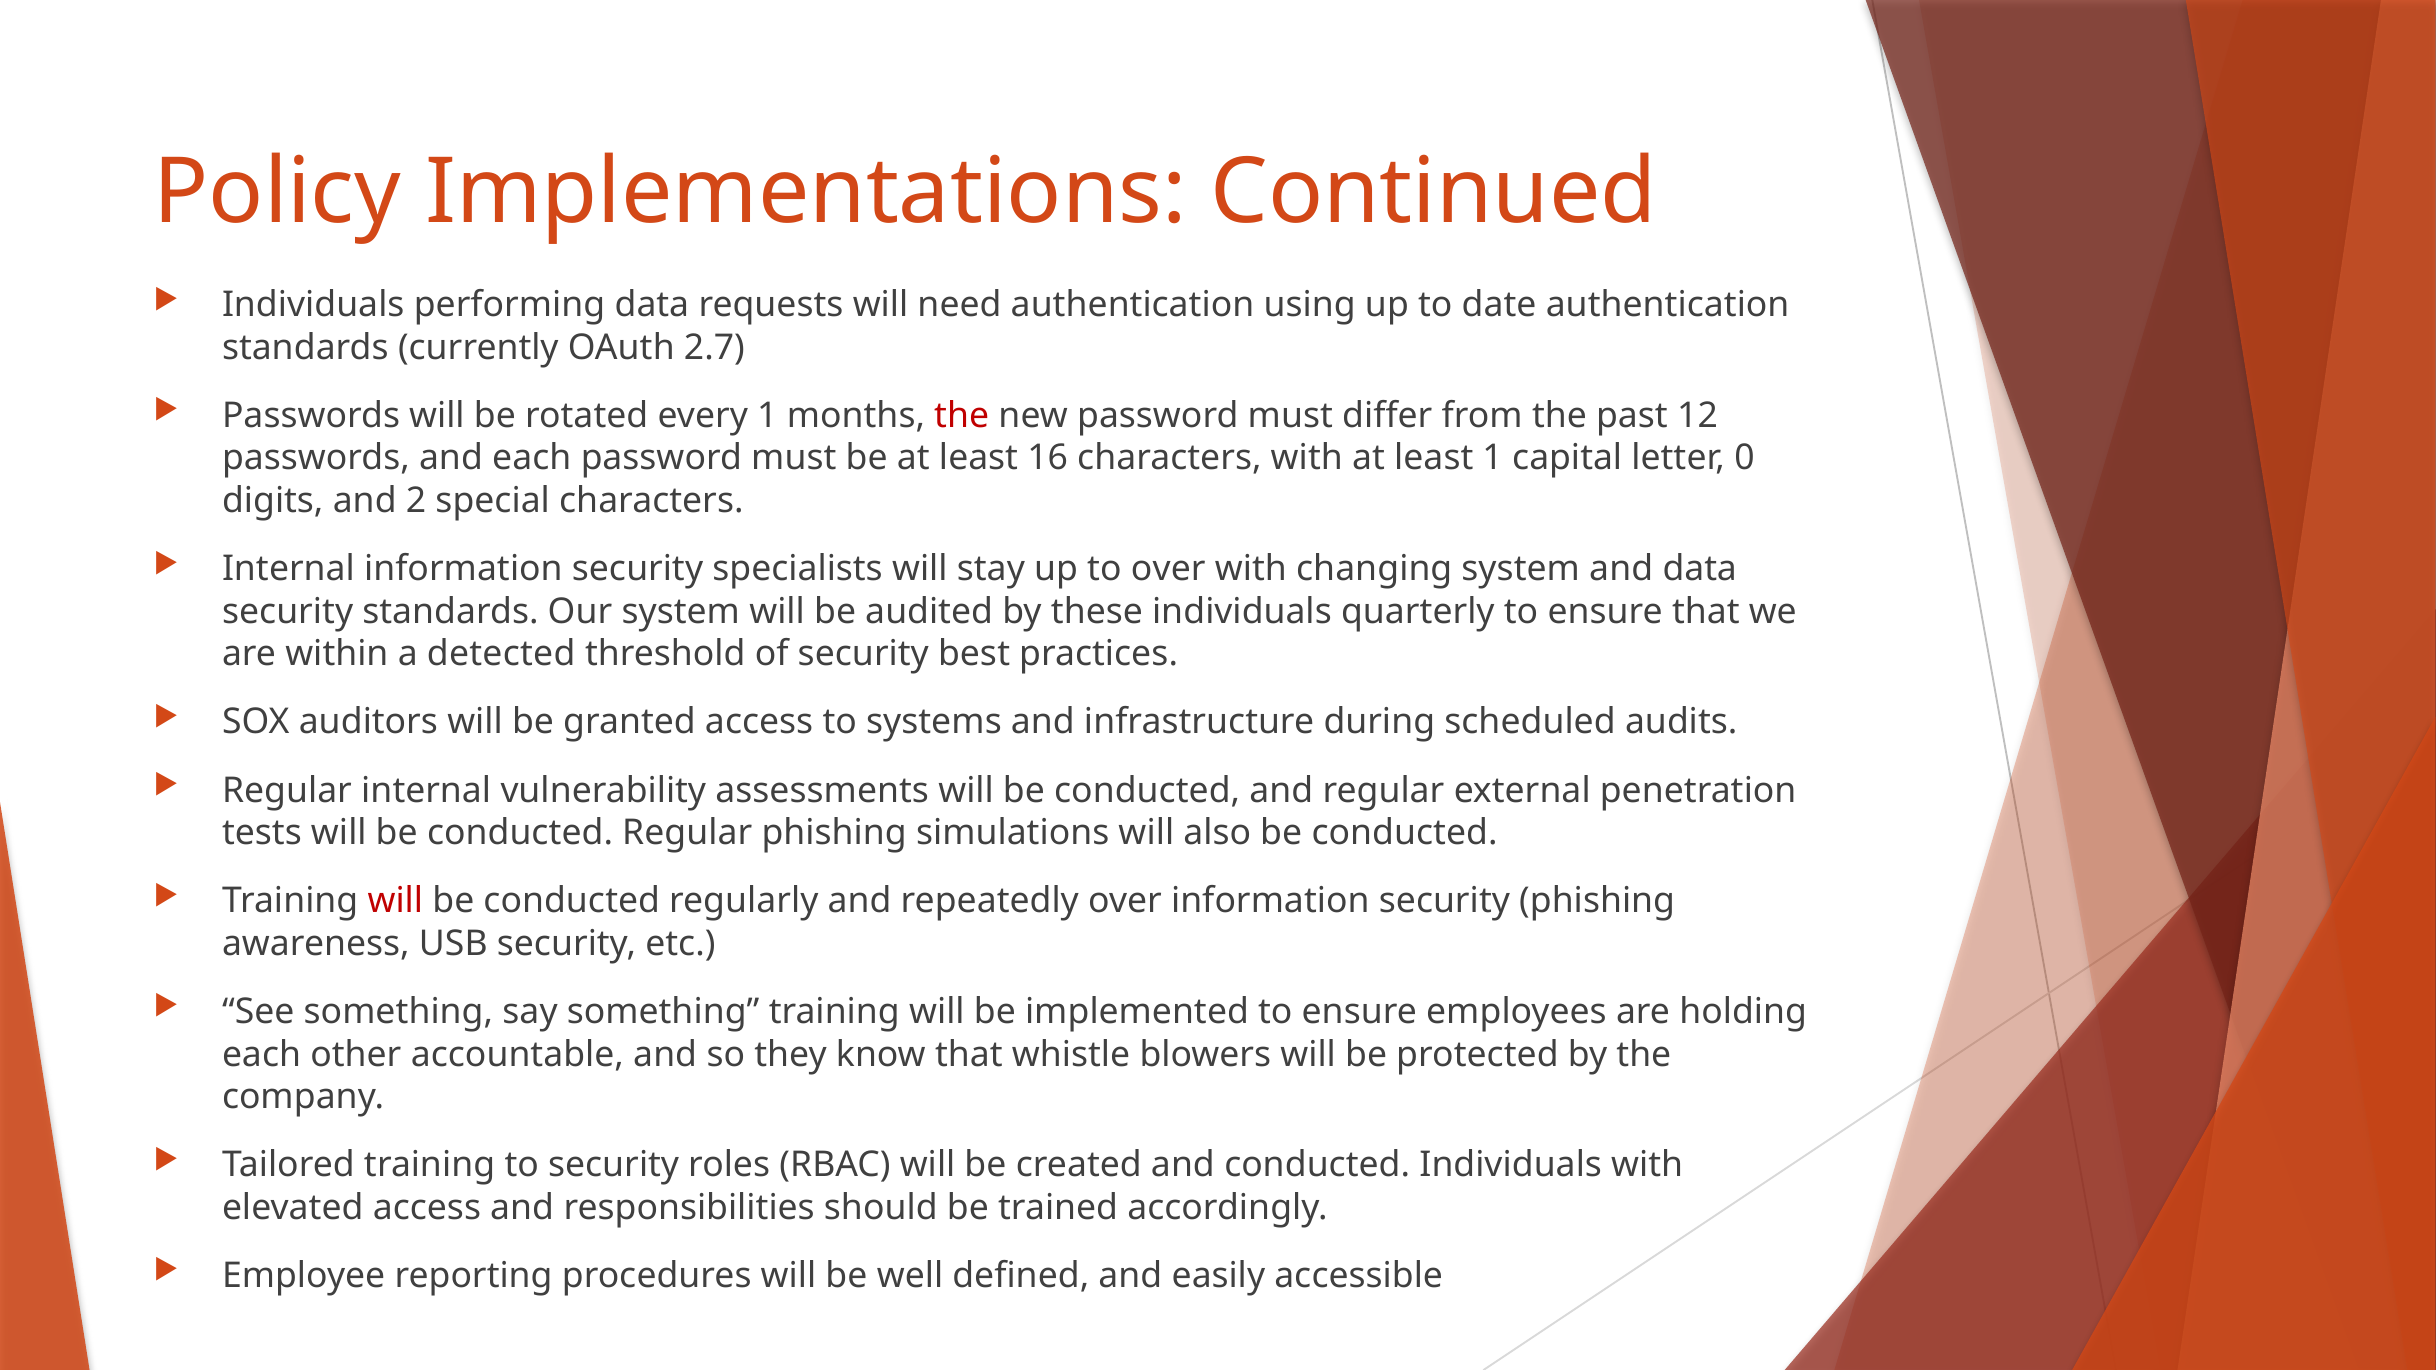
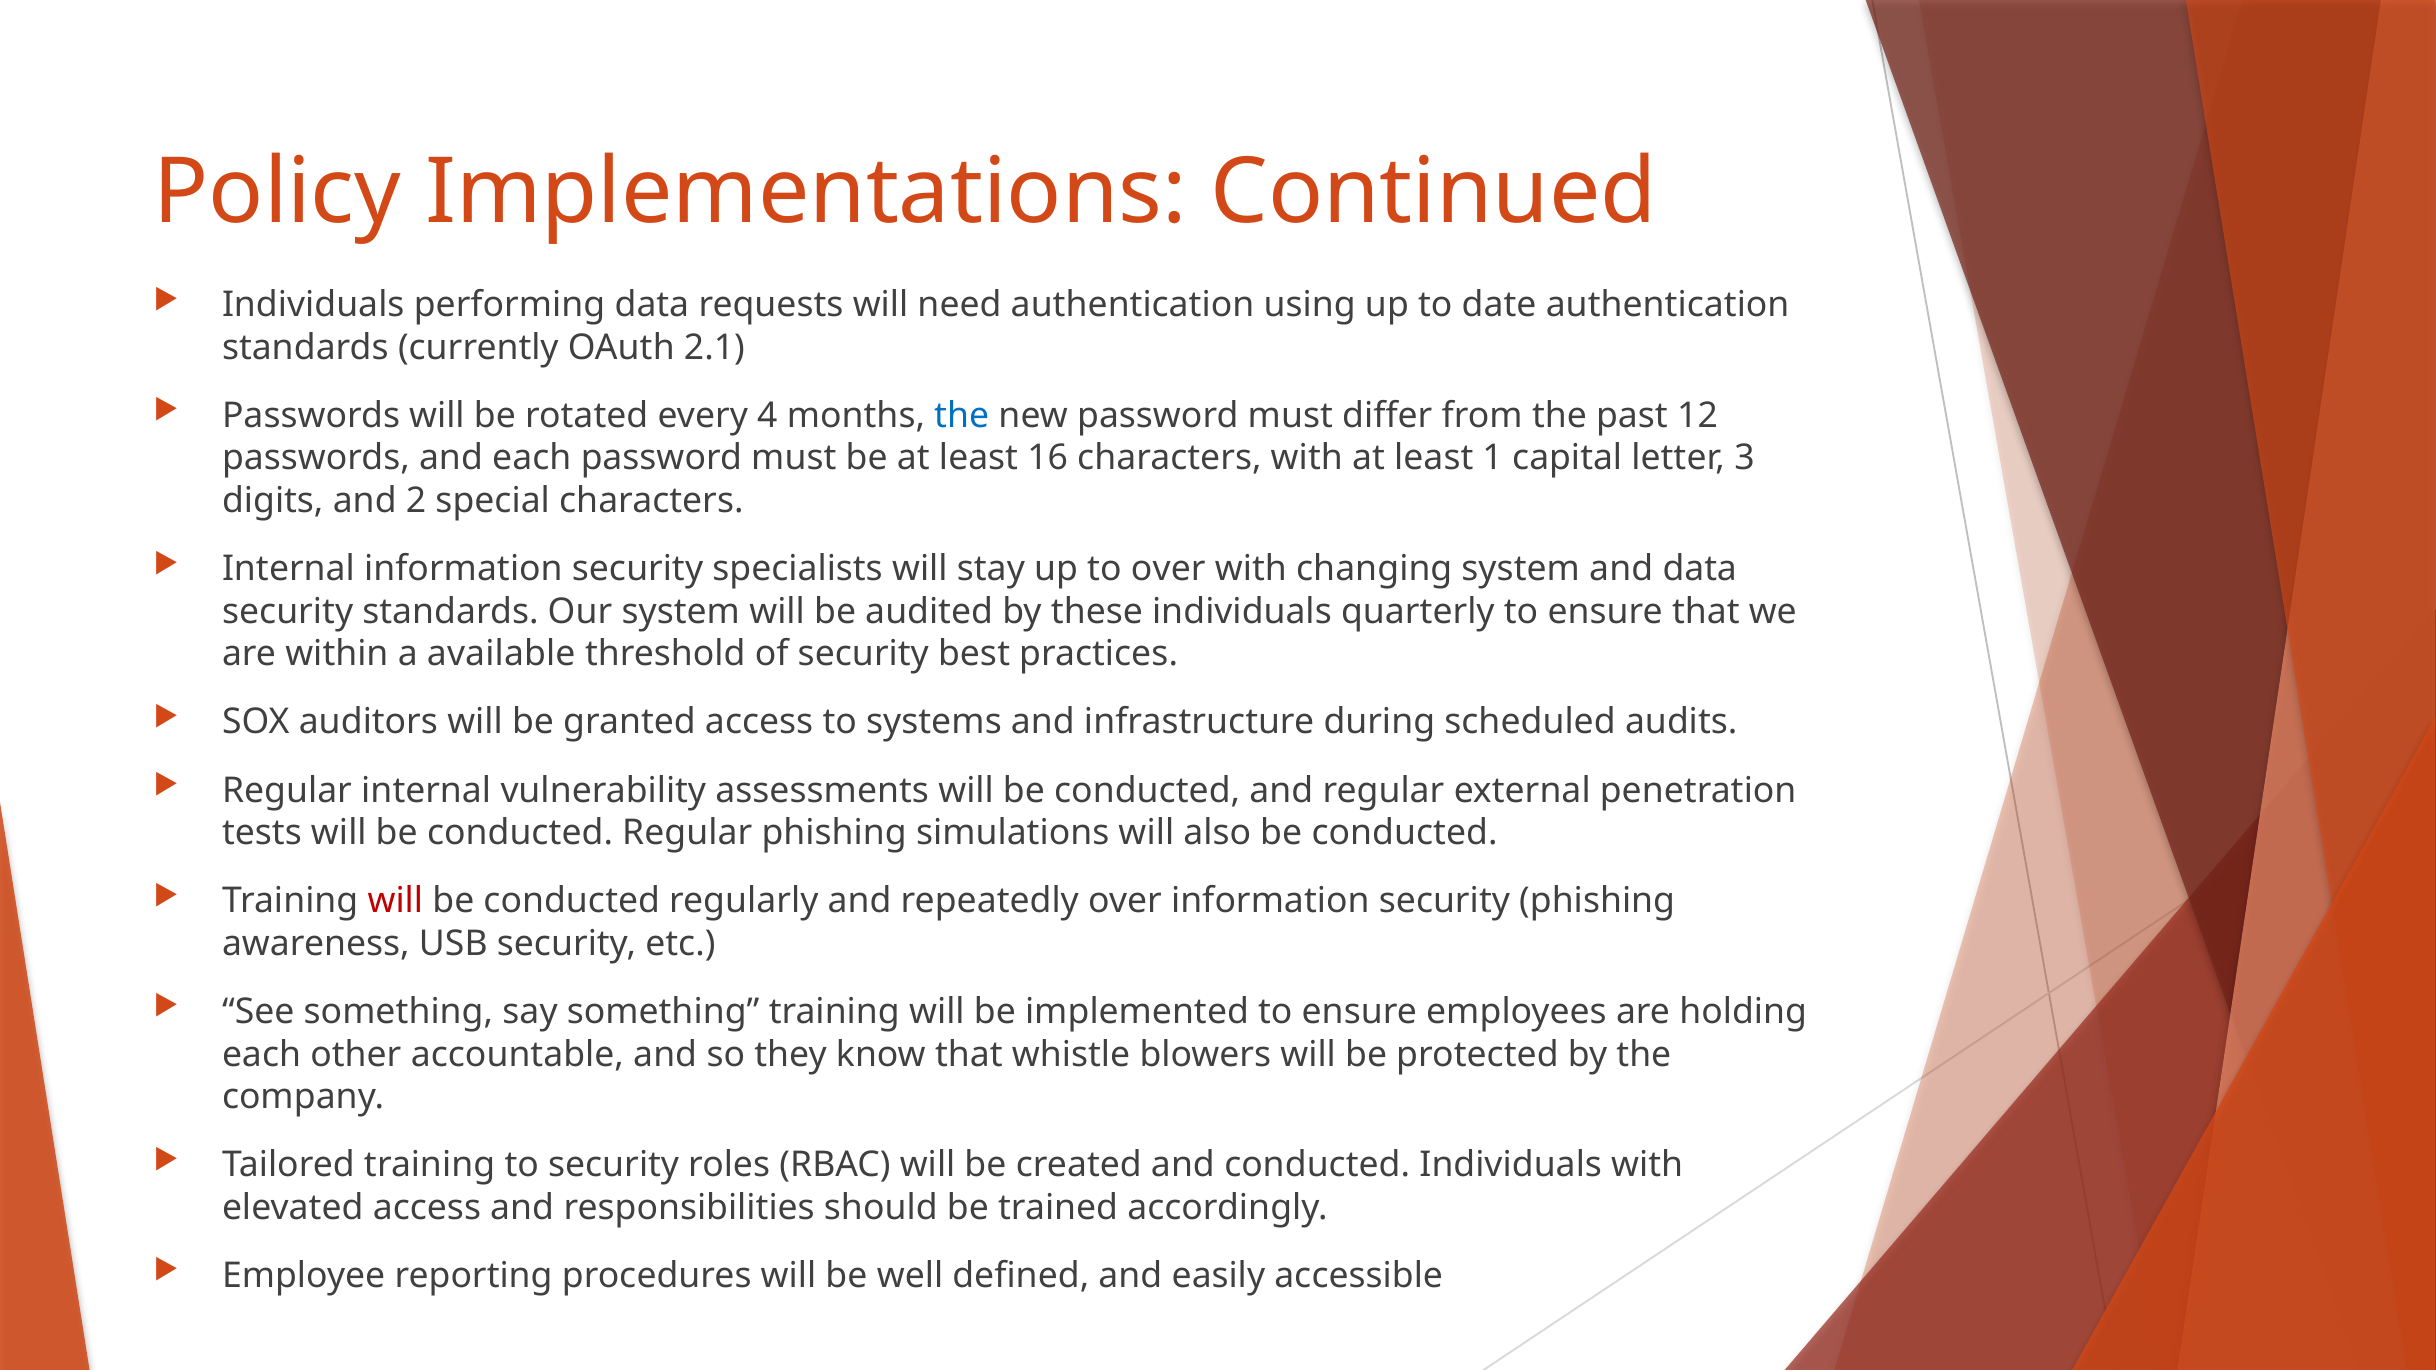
2.7: 2.7 -> 2.1 (714, 348)
every 1: 1 -> 4 (767, 416)
the colour: red -> blue (962, 416)
0: 0 -> 3 (1744, 458)
detected: detected -> available (501, 654)
